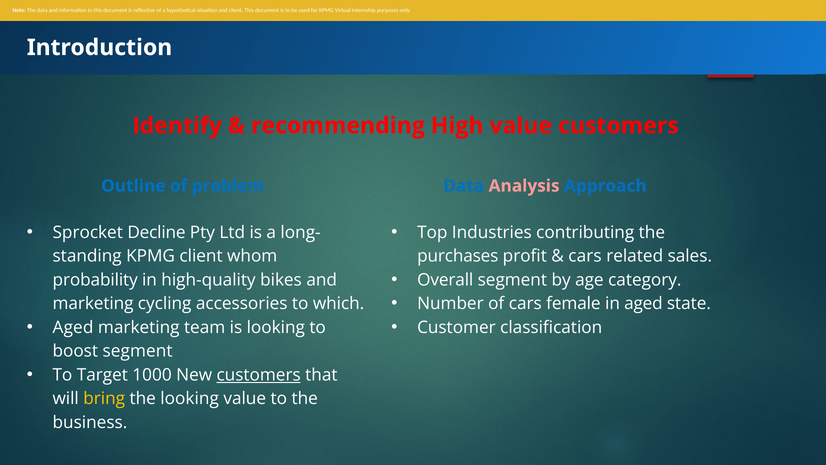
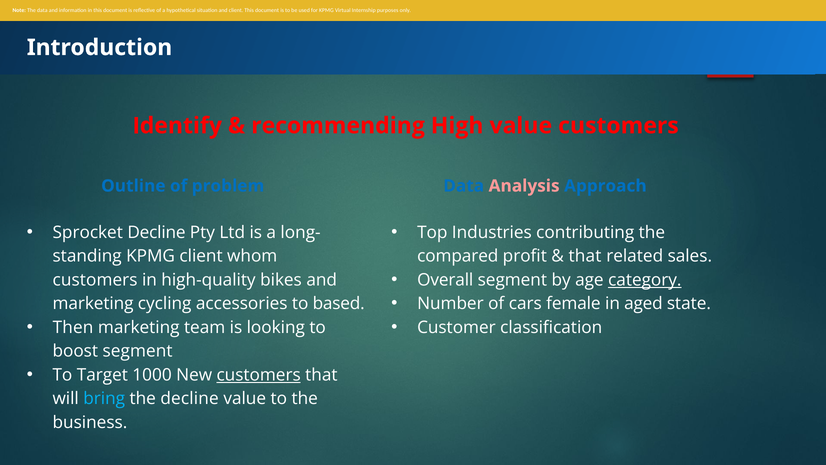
purchases: purchases -> compared (458, 256)
cars: cars -> that (585, 256)
category underline: none -> present (645, 280)
probability: probability -> customers (95, 280)
which: which -> based (339, 303)
Aged: Aged -> Then (73, 327)
bring colour: yellow -> light blue (104, 398)
the looking: looking -> decline (190, 398)
